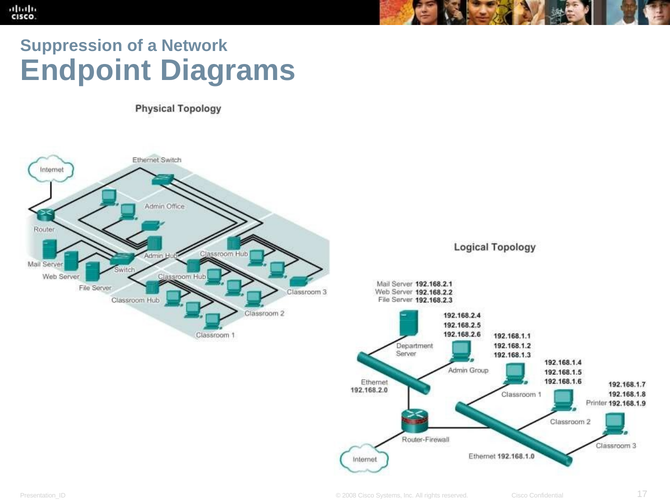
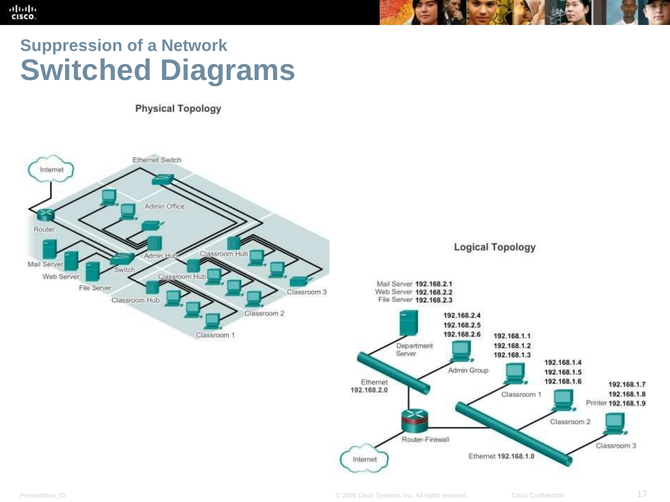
Endpoint: Endpoint -> Switched (86, 71)
